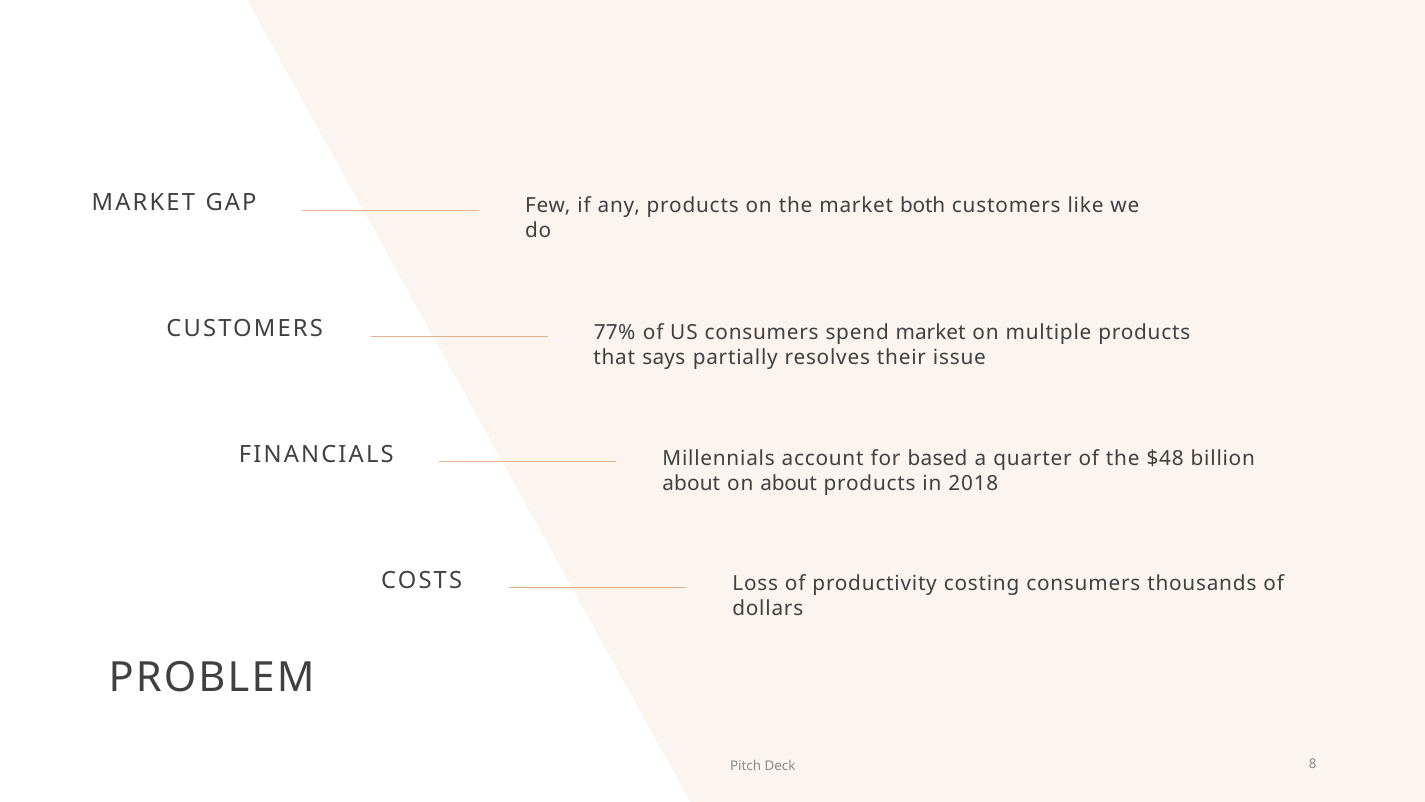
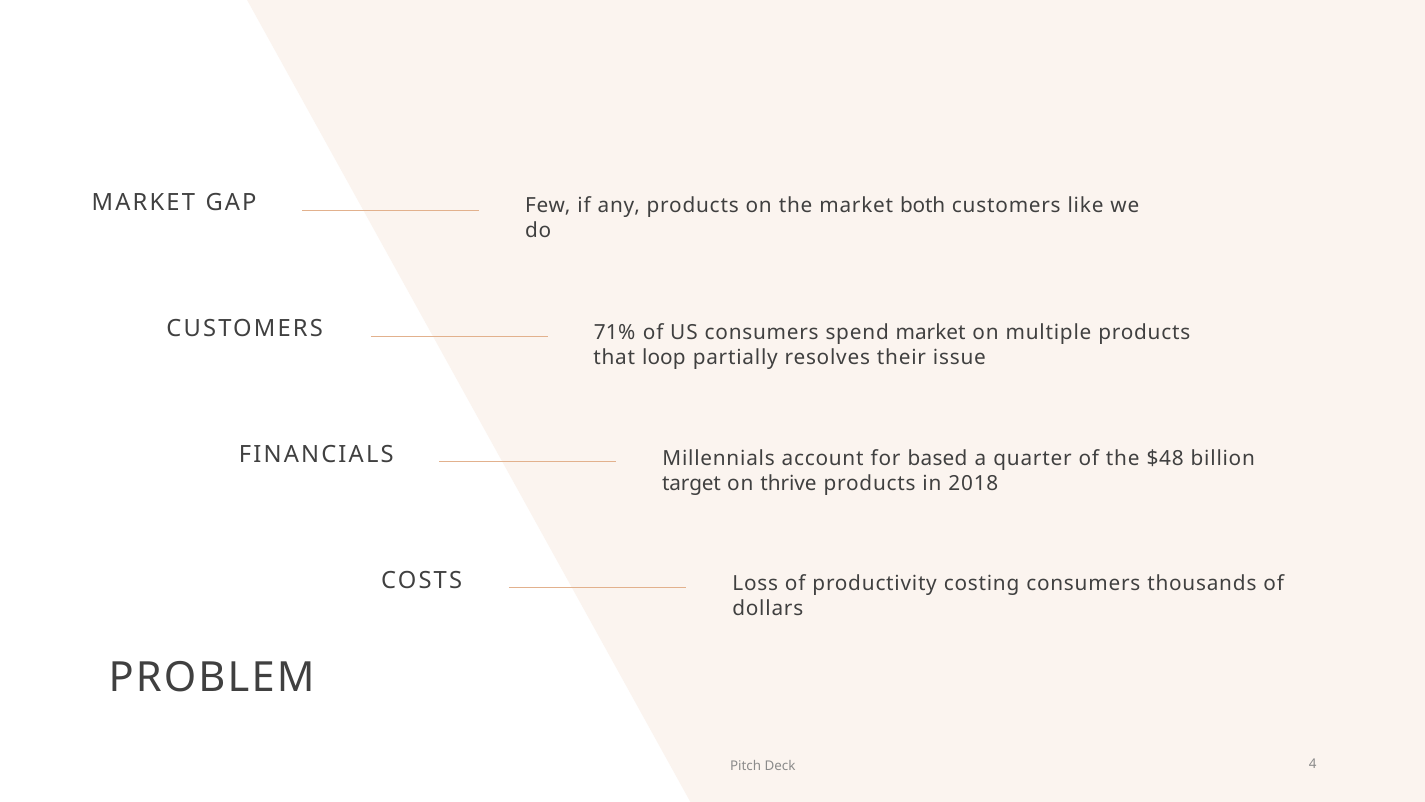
77%: 77% -> 71% (615, 333)
says: says -> loop (664, 358)
about: about -> target (692, 483)
on about: about -> thrive (788, 483)
8: 8 -> 4 (1313, 764)
